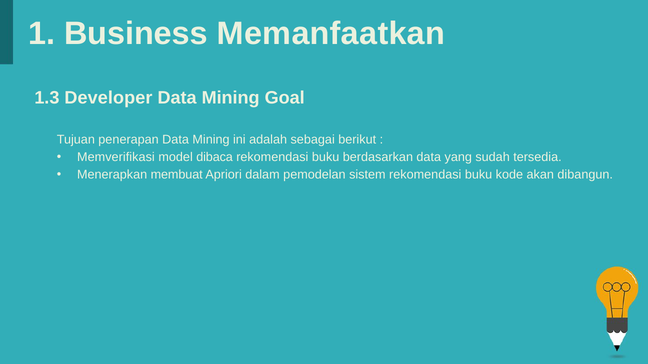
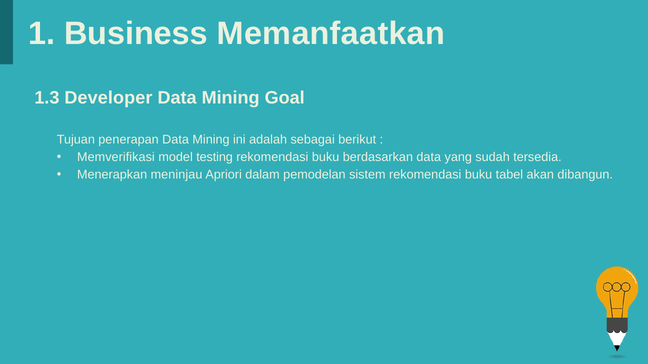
dibaca: dibaca -> testing (215, 157)
membuat: membuat -> meninjau (177, 175)
kode: kode -> tabel (509, 175)
